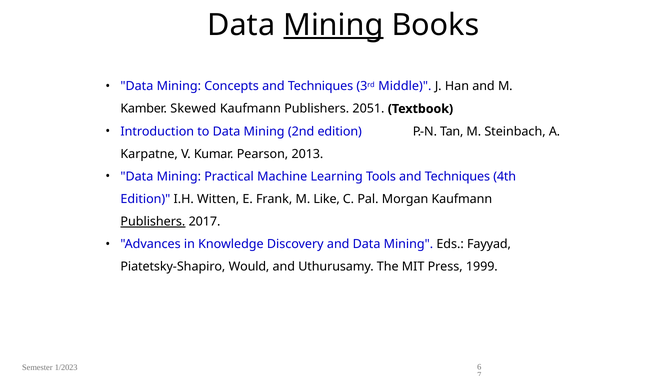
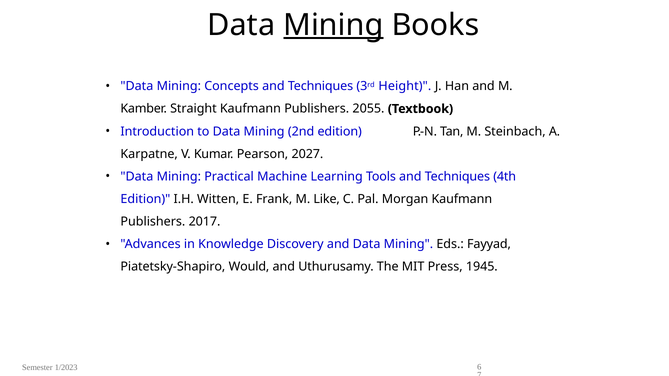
Middle: Middle -> Height (405, 86)
Skewed: Skewed -> Straight (193, 109)
2051: 2051 -> 2055 (368, 109)
2013: 2013 -> 2027 (307, 154)
Publishers underline: present -> none (153, 222)
1999: 1999 -> 1945 (482, 267)
